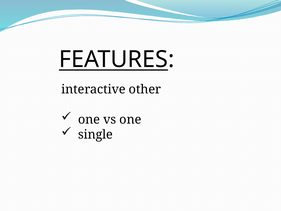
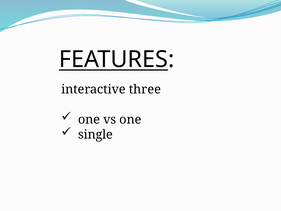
other: other -> three (145, 89)
